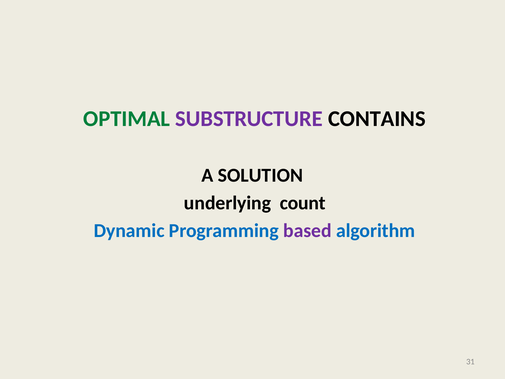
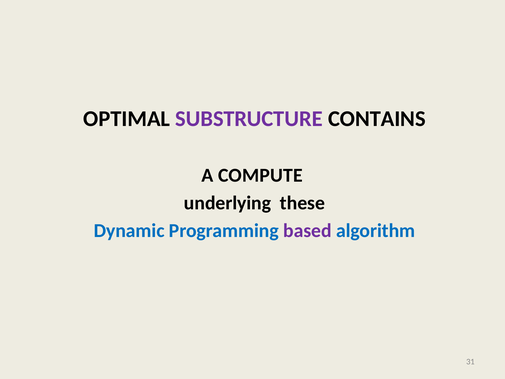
OPTIMAL colour: green -> black (127, 119)
SOLUTION: SOLUTION -> COMPUTE (260, 175)
count: count -> these (302, 203)
